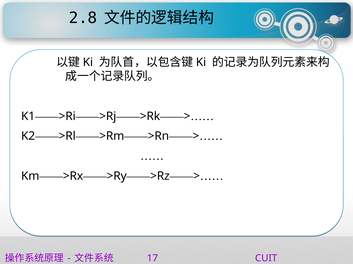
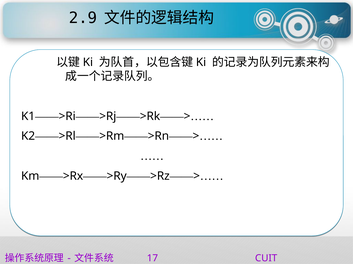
2.8: 2.8 -> 2.9 (83, 18)
